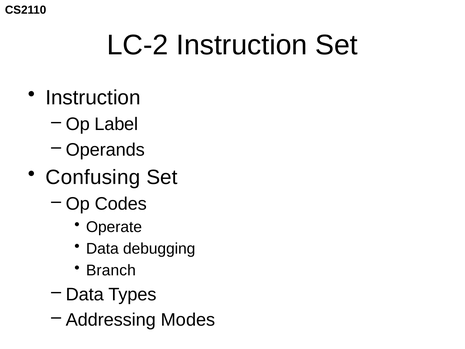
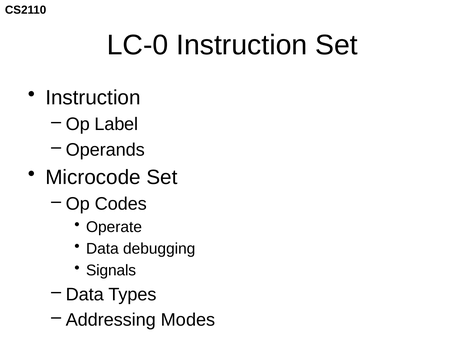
LC-2: LC-2 -> LC-0 (138, 45)
Confusing: Confusing -> Microcode (93, 177)
Branch: Branch -> Signals (111, 270)
